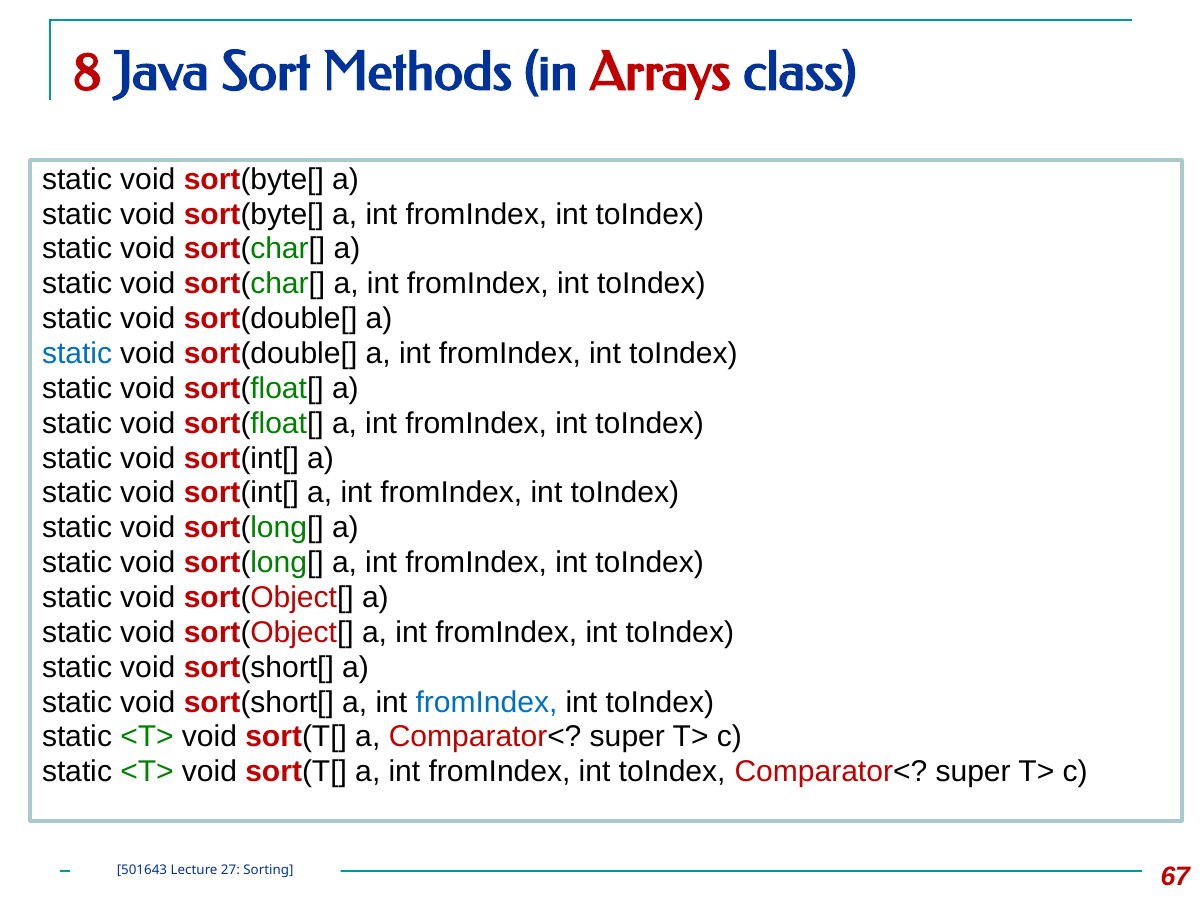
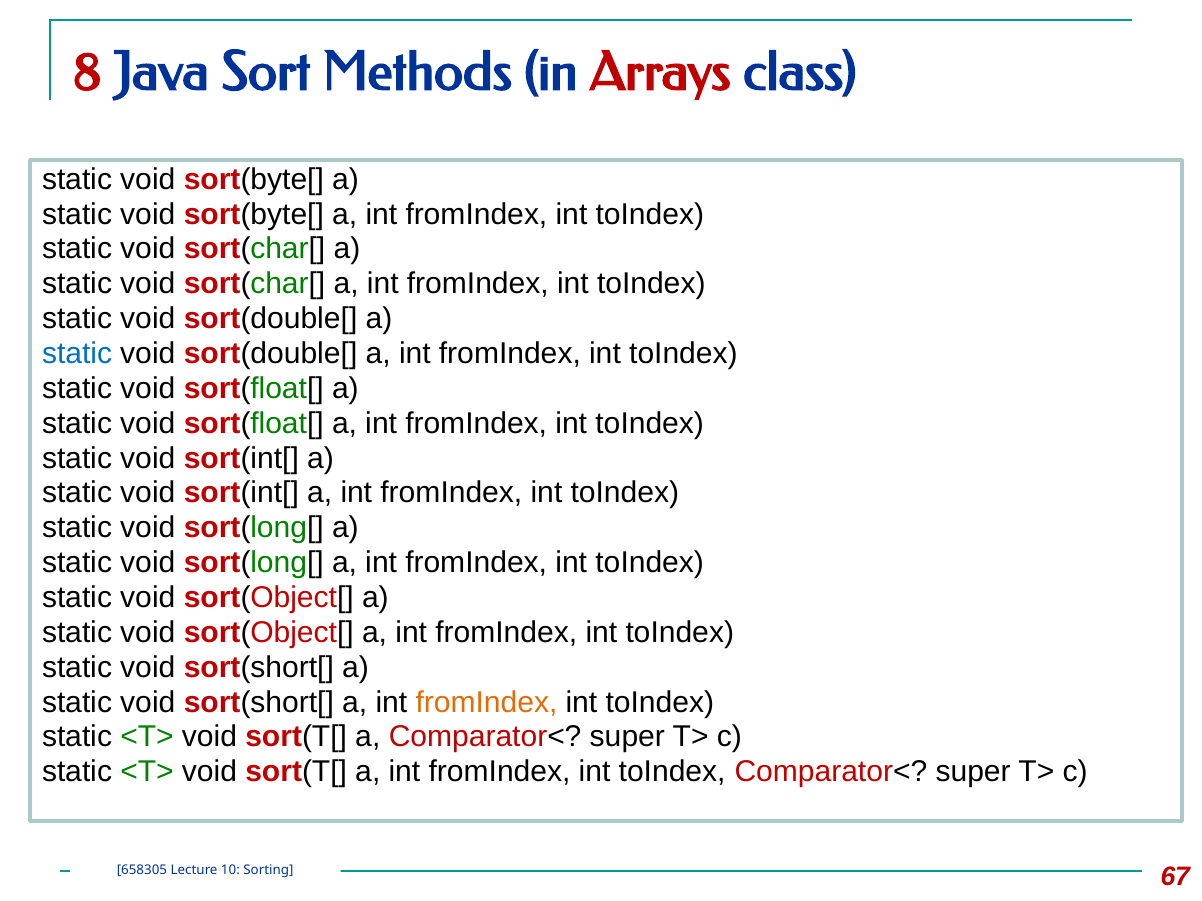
fromIndex colour: blue -> orange (486, 703)
501643: 501643 -> 658305 (142, 870)
27: 27 -> 10 (230, 870)
